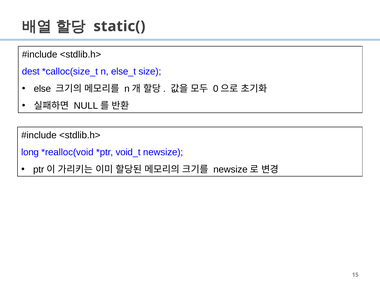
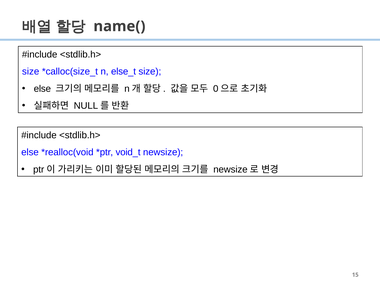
static(: static( -> name( (119, 26)
dest: dest -> size (31, 72)
long: long -> else (30, 152)
